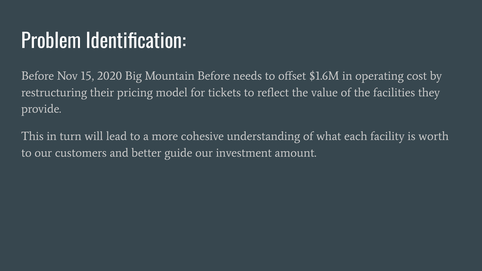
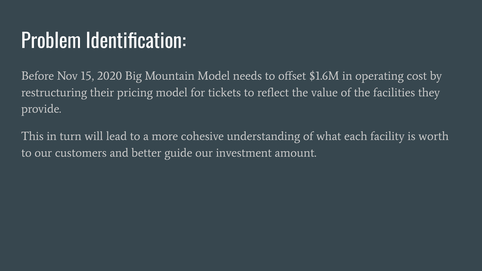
Mountain Before: Before -> Model (214, 76)
